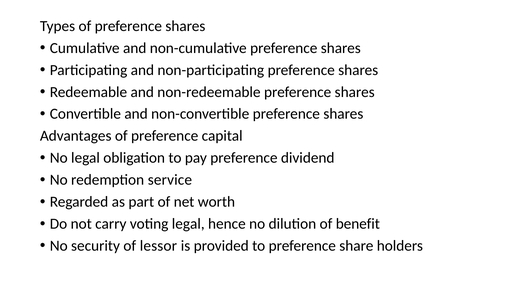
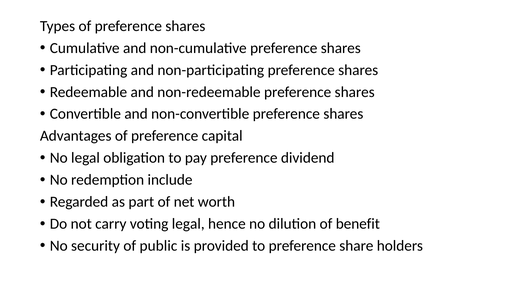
service: service -> include (170, 180)
lessor: lessor -> public (158, 246)
